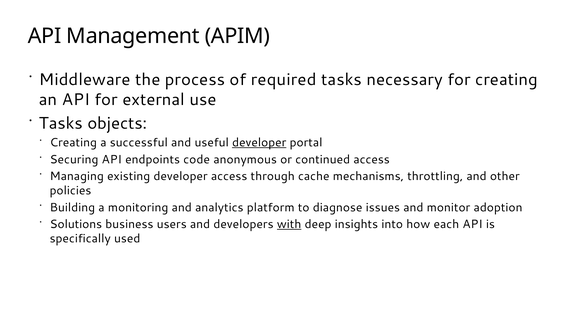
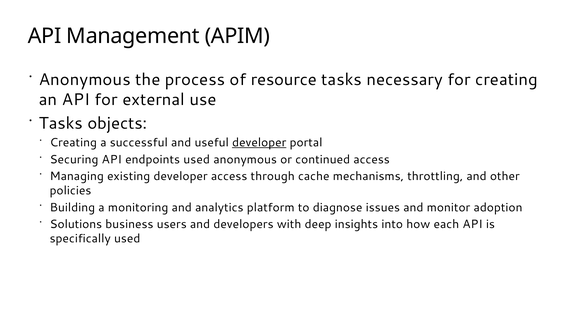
Middleware: Middleware -> Anonymous (85, 80)
required: required -> resource (284, 80)
endpoints code: code -> used (197, 159)
with underline: present -> none (289, 224)
